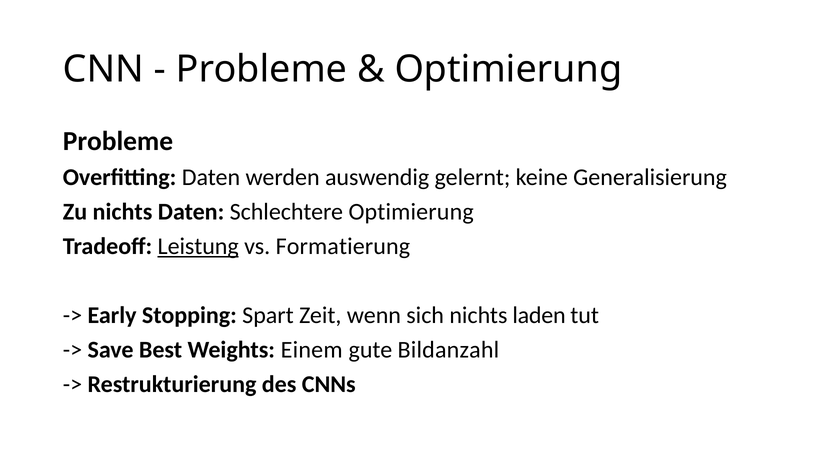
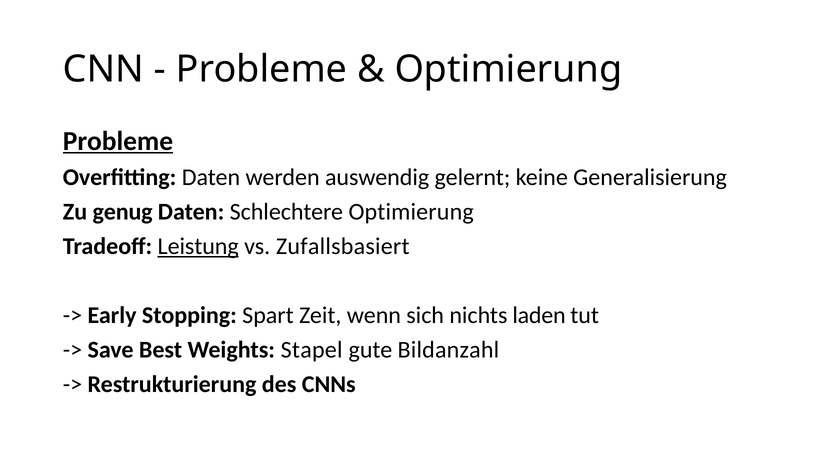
Probleme underline: none -> present (118, 141)
Zu nichts: nichts -> genug (123, 212)
Formatierung: Formatierung -> Zufallsbasiert (343, 247)
Einem: Einem -> Stapel (312, 350)
